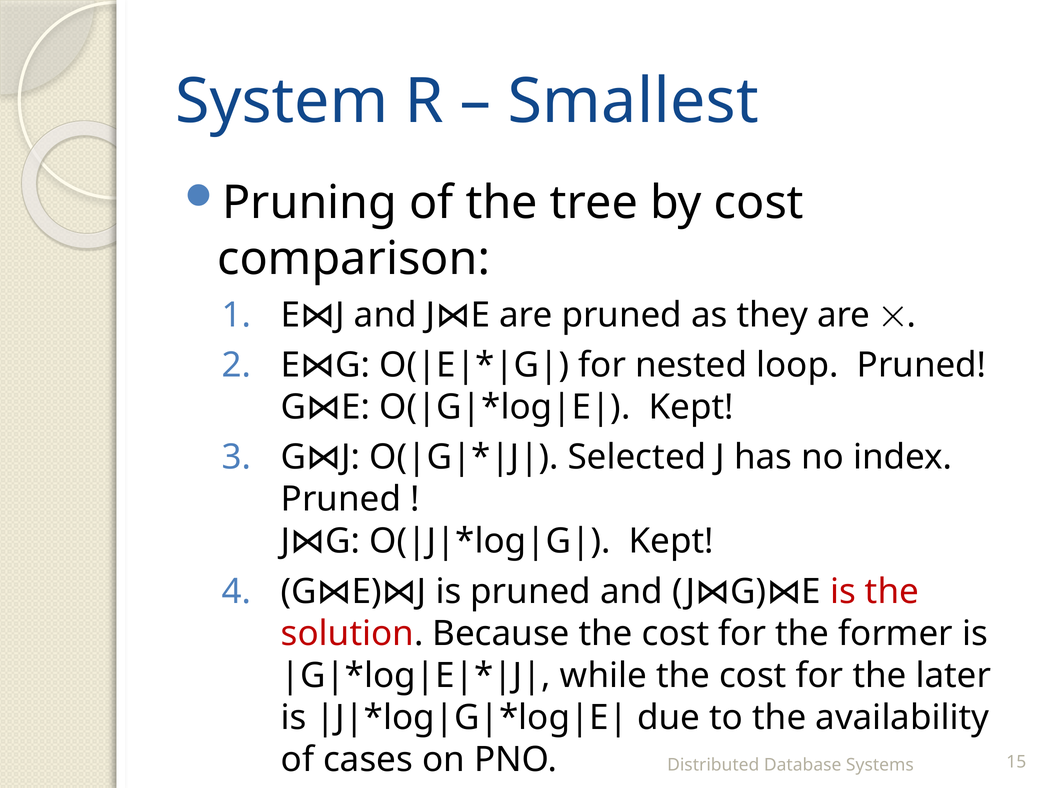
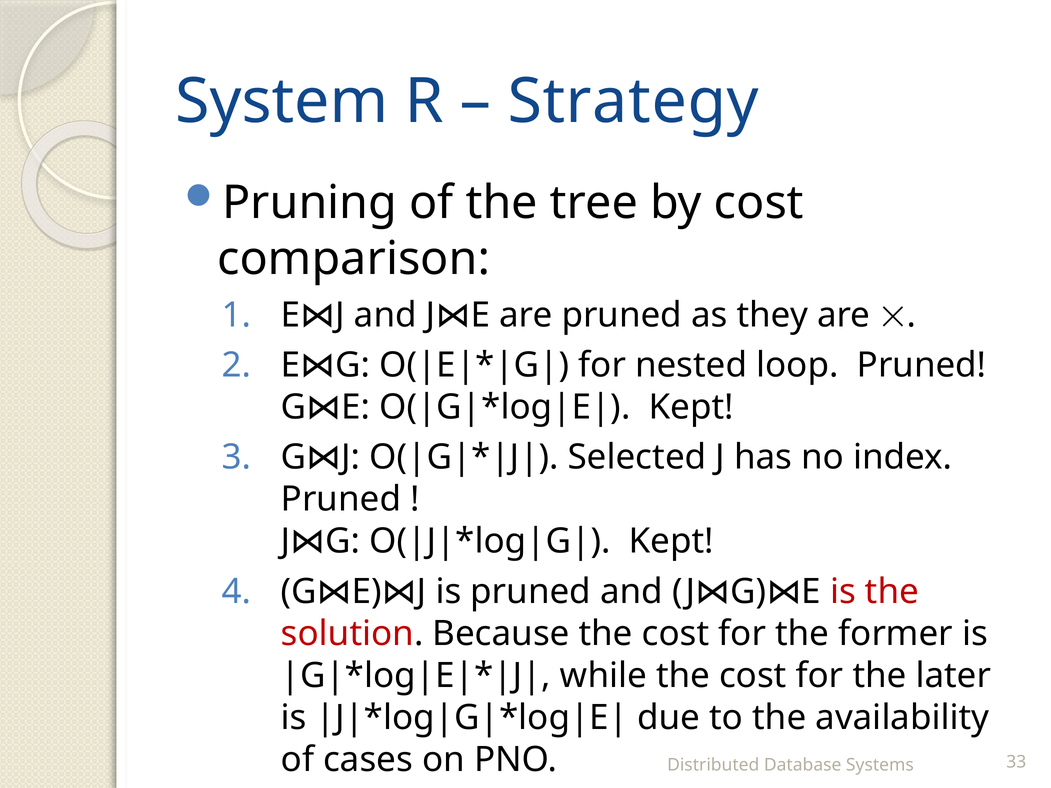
Smallest: Smallest -> Strategy (633, 102)
15: 15 -> 33 (1016, 762)
